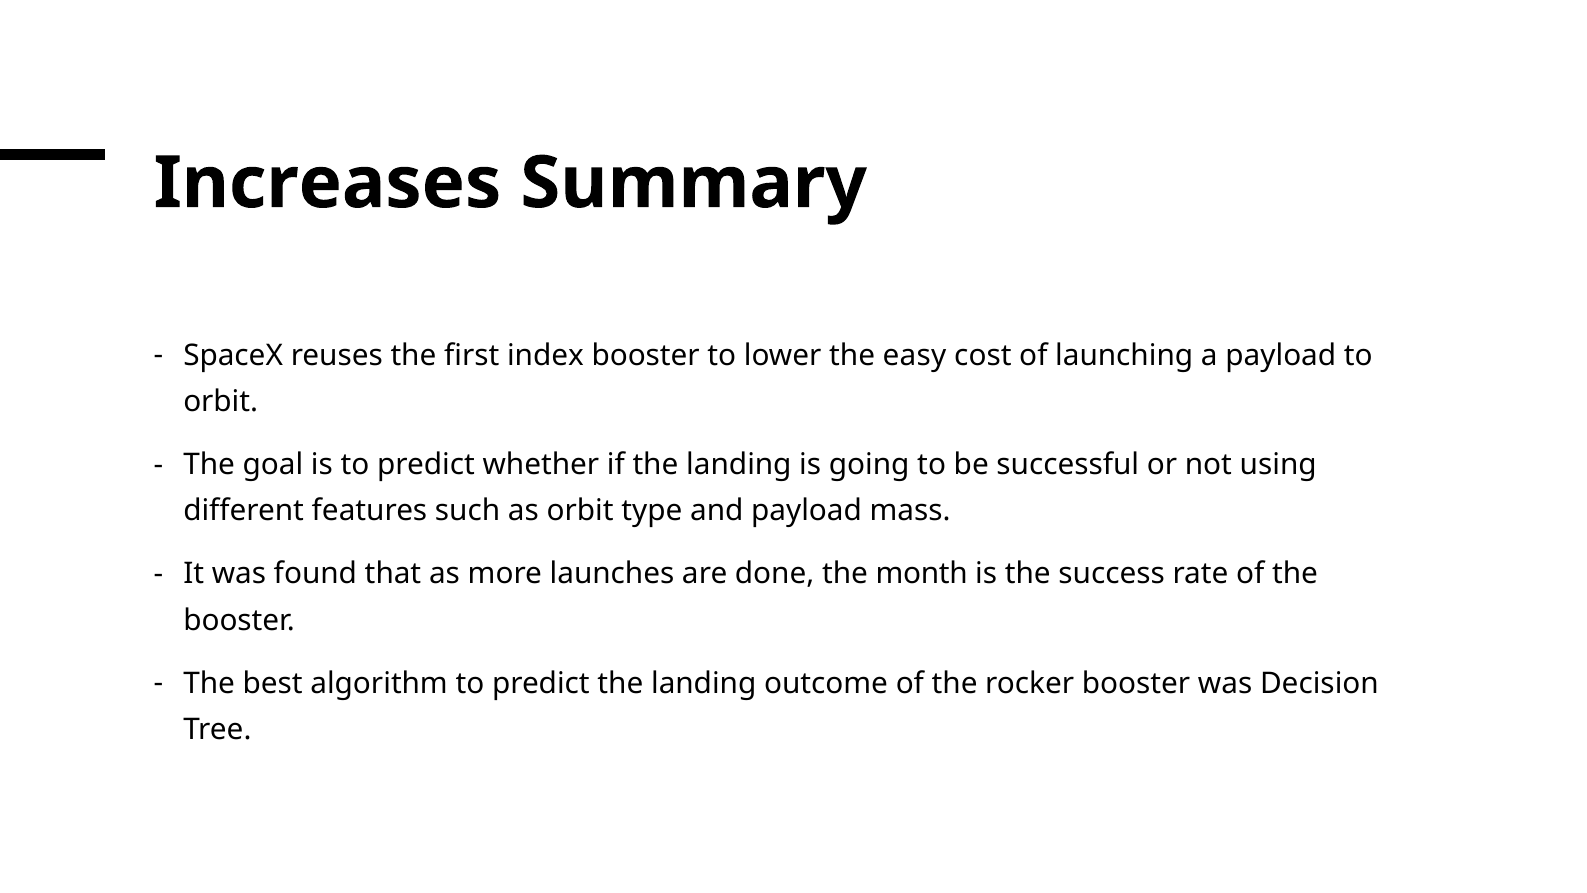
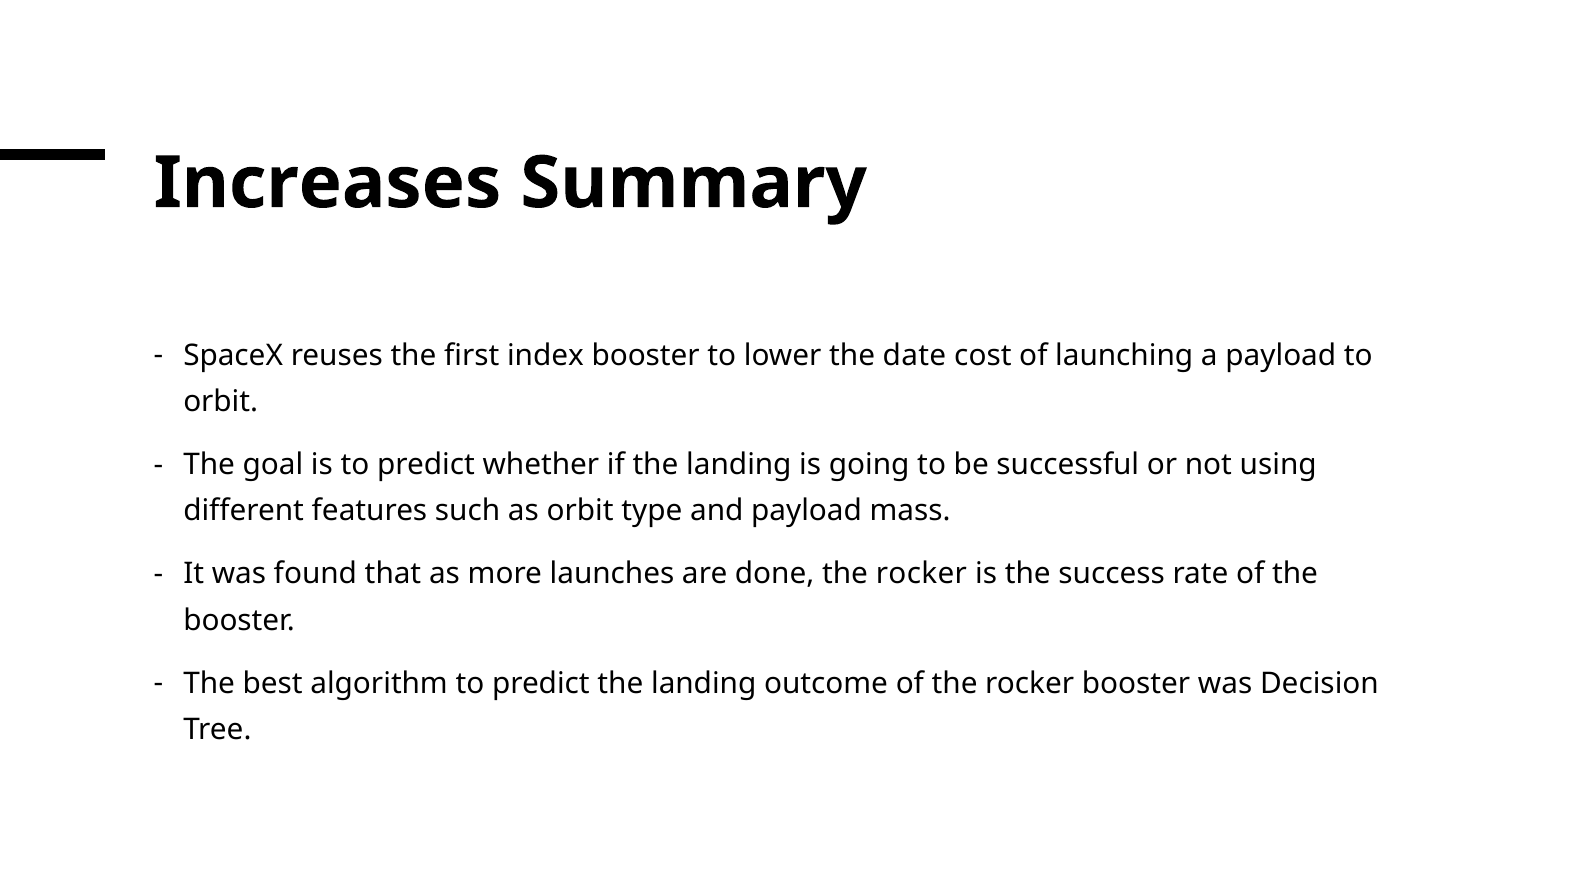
easy: easy -> date (914, 355)
done the month: month -> rocker (921, 574)
